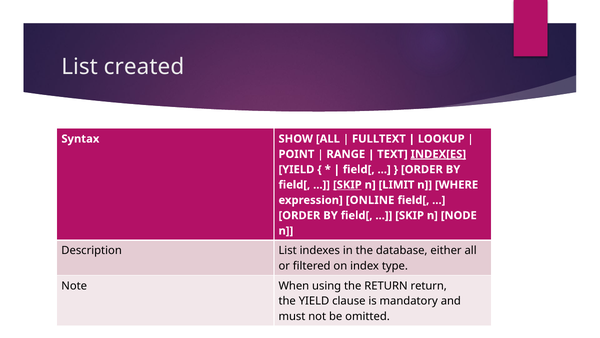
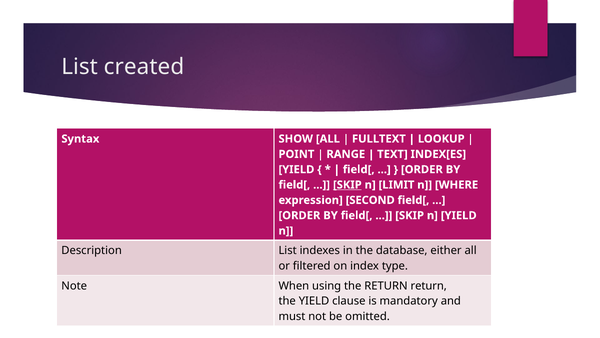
INDEX[ES underline: present -> none (438, 154)
ONLINE: ONLINE -> SECOND (370, 200)
n NODE: NODE -> YIELD (459, 215)
